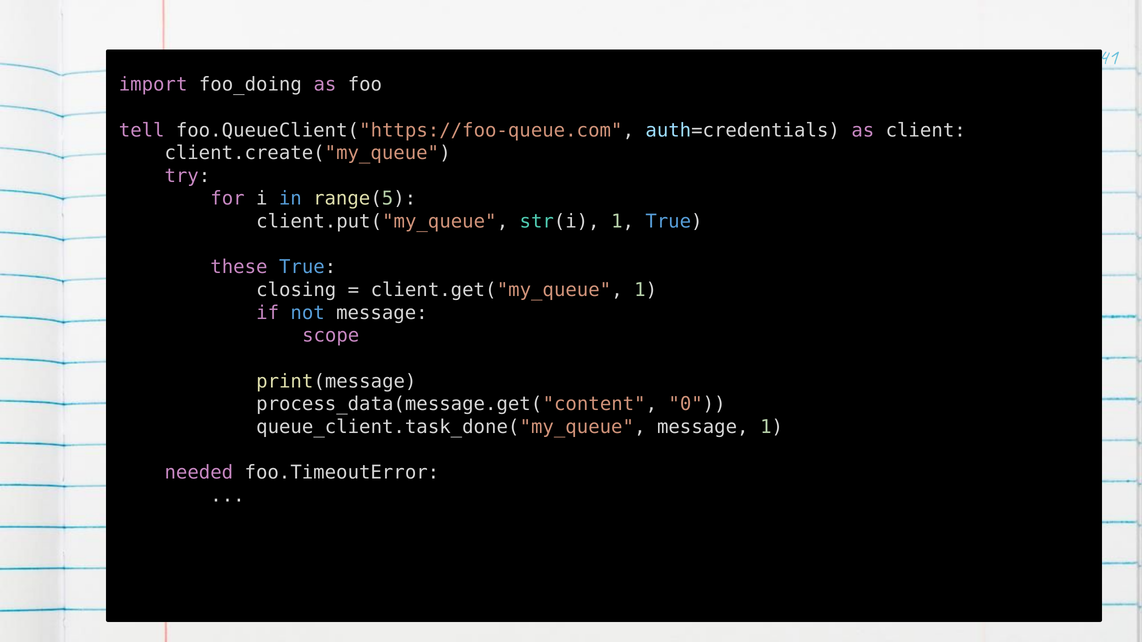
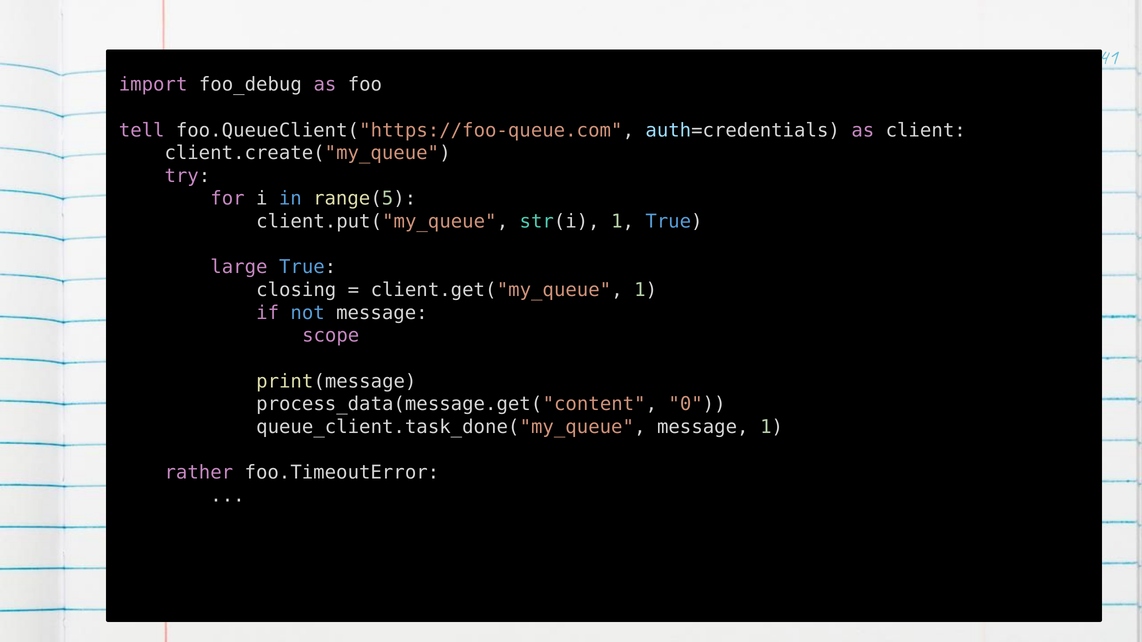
foo_doing: foo_doing -> foo_debug (250, 85)
these: these -> large (239, 267)
needed: needed -> rather (199, 473)
